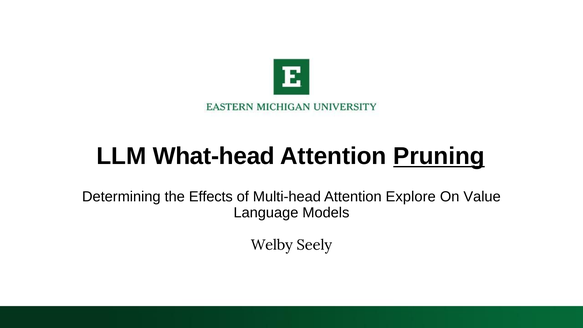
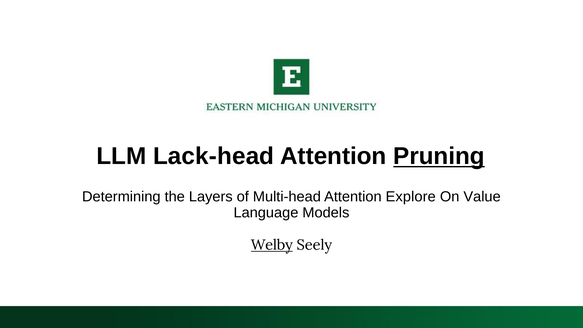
What-head: What-head -> Lack-head (214, 156)
Effects: Effects -> Layers (211, 197)
Welby underline: none -> present (272, 245)
